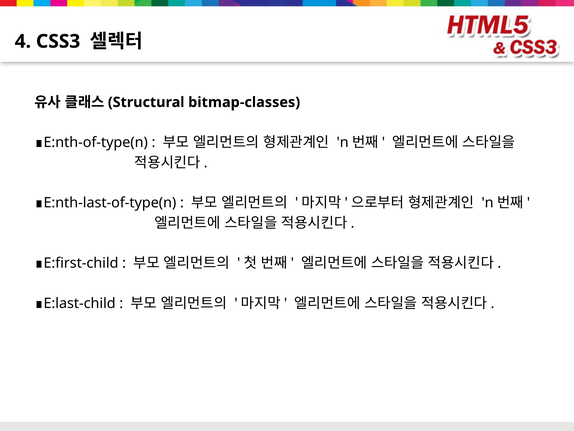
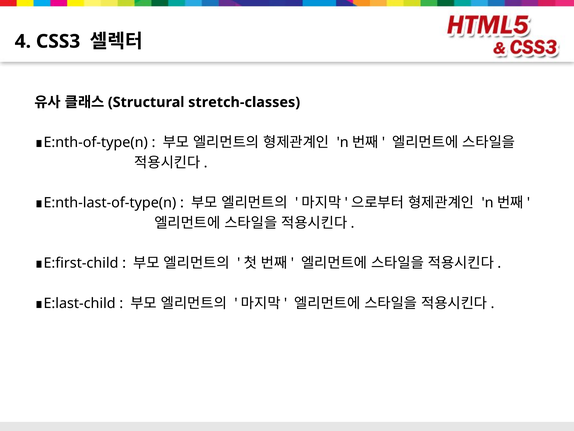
bitmap-classes: bitmap-classes -> stretch-classes (244, 102)
